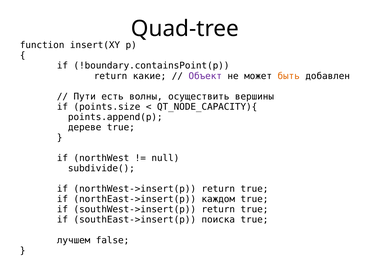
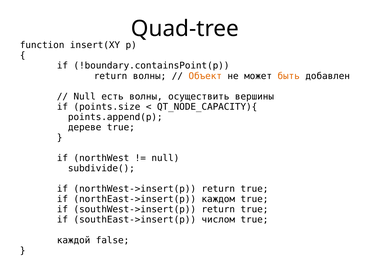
return какие: какие -> волны (150, 76)
Объект colour: purple -> orange (205, 76)
Пути: Пути -> Null (85, 97)
поиска: поиска -> числом (218, 220)
лучшем: лучшем -> каждой (74, 241)
